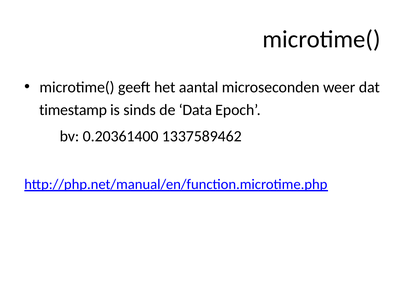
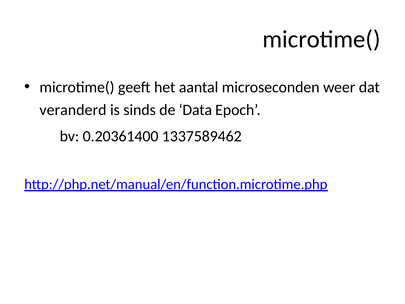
timestamp: timestamp -> veranderd (73, 110)
